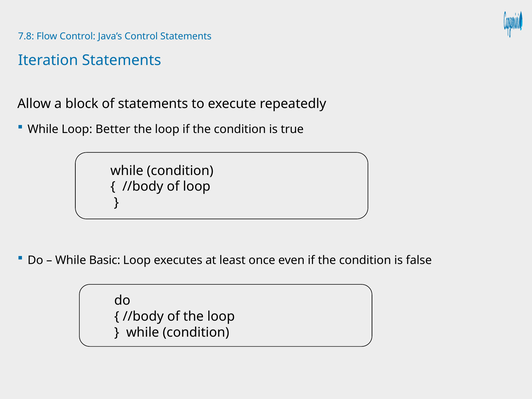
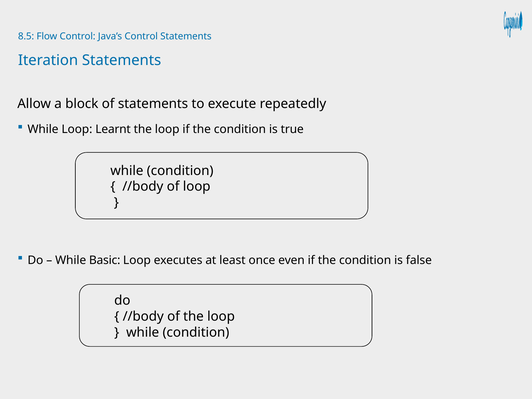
7.8: 7.8 -> 8.5 (26, 36)
Better: Better -> Learnt (113, 129)
